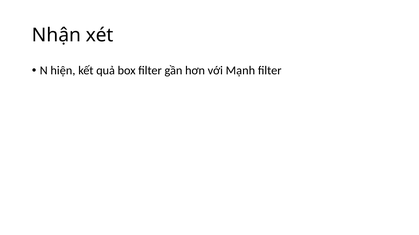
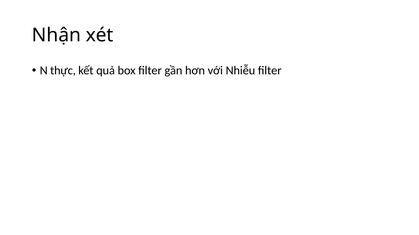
hiện: hiện -> thực (63, 71)
Mạnh: Mạnh -> Nhiễu (240, 71)
